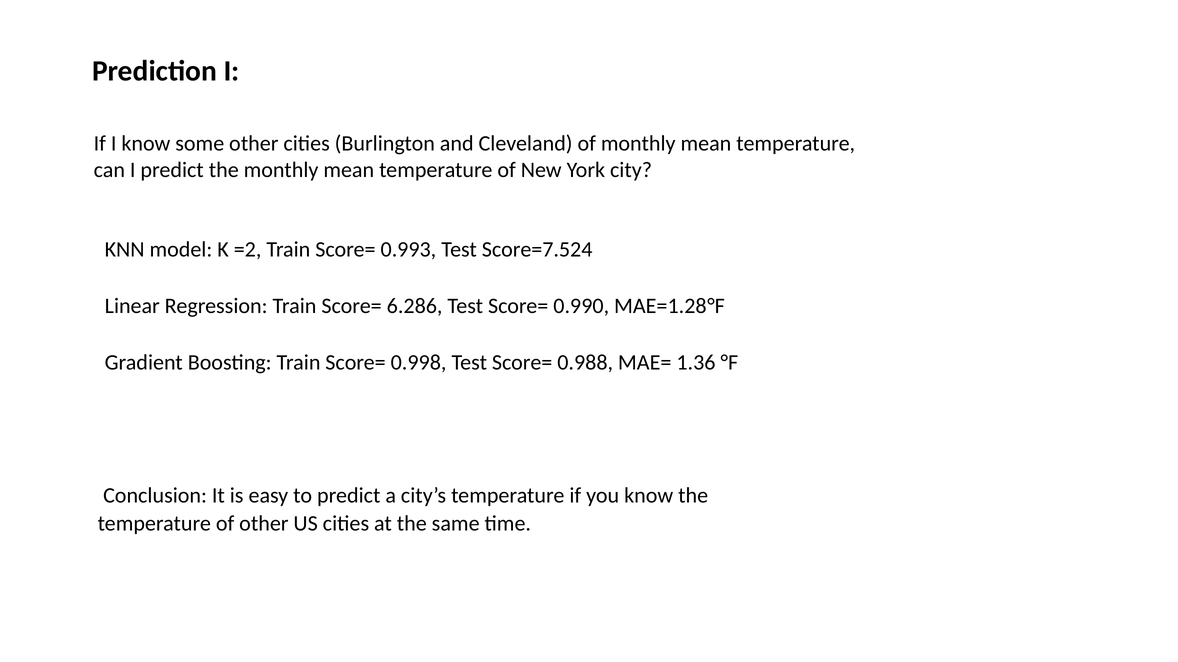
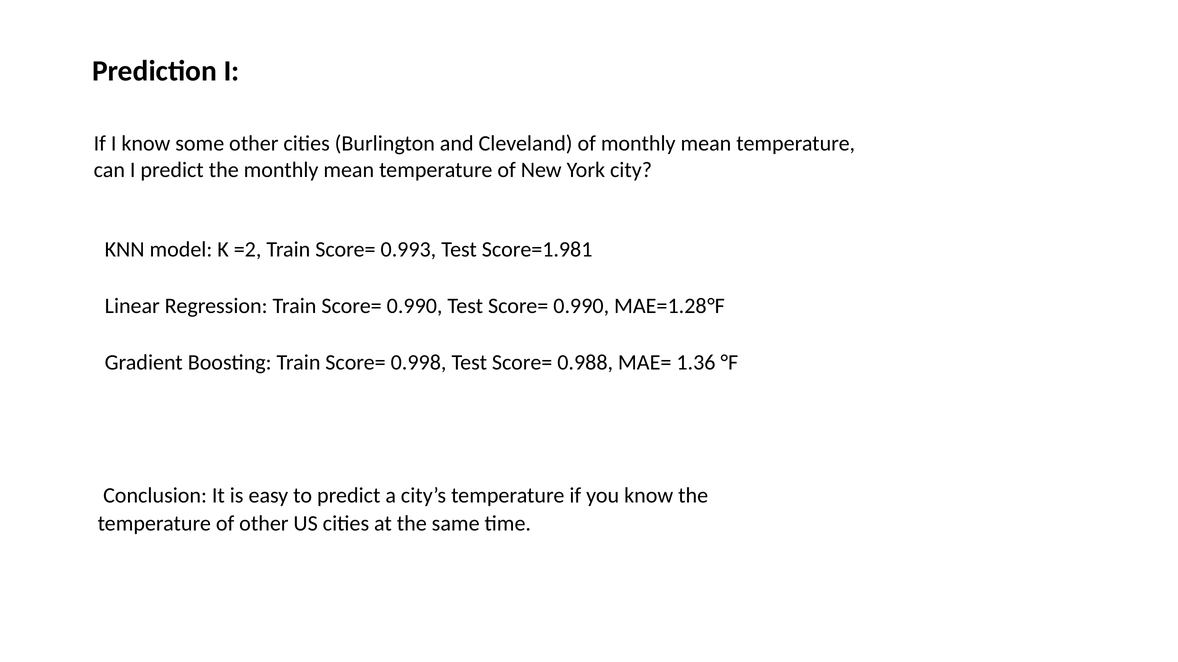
Score=7.524: Score=7.524 -> Score=1.981 (537, 250)
Train Score= 6.286: 6.286 -> 0.990 (415, 306)
